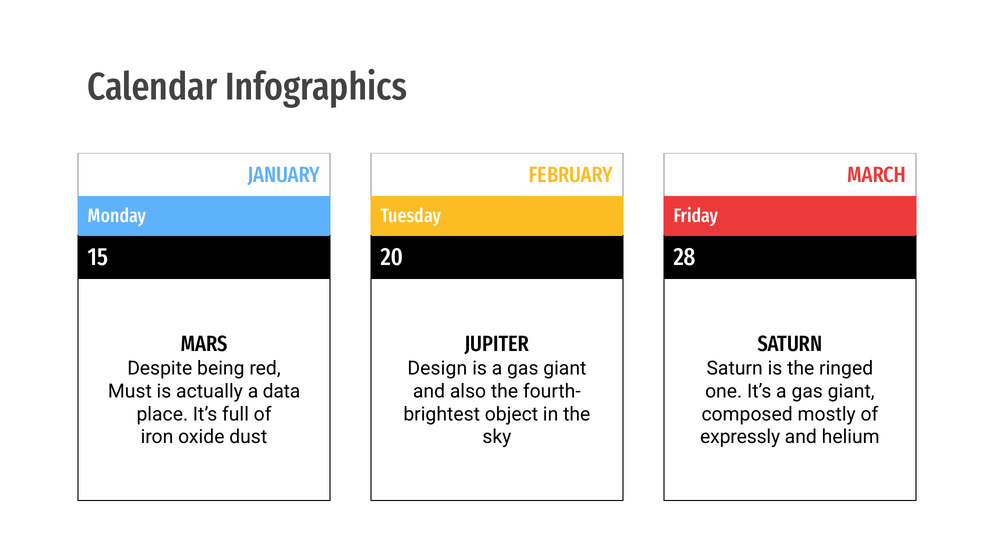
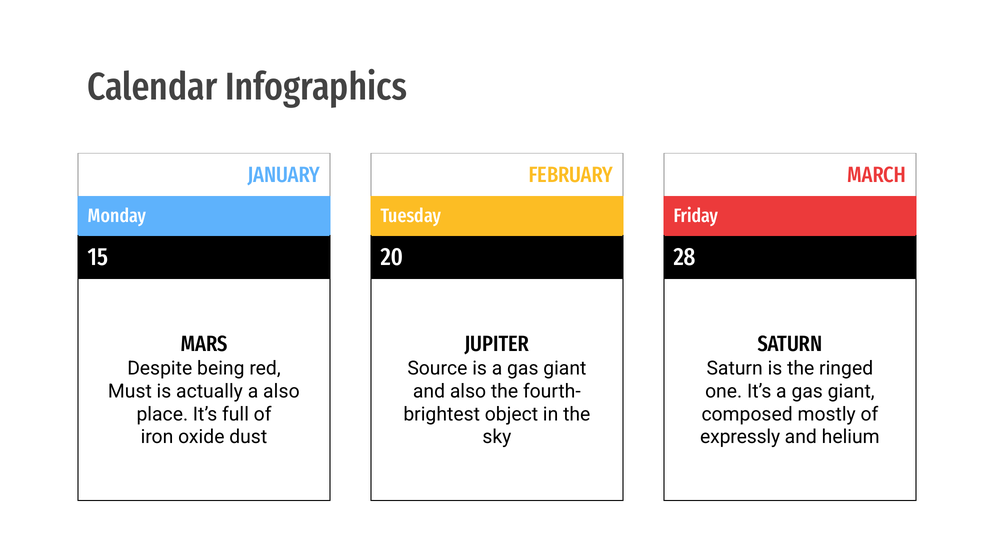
Design: Design -> Source (437, 369)
a data: data -> also (281, 391)
